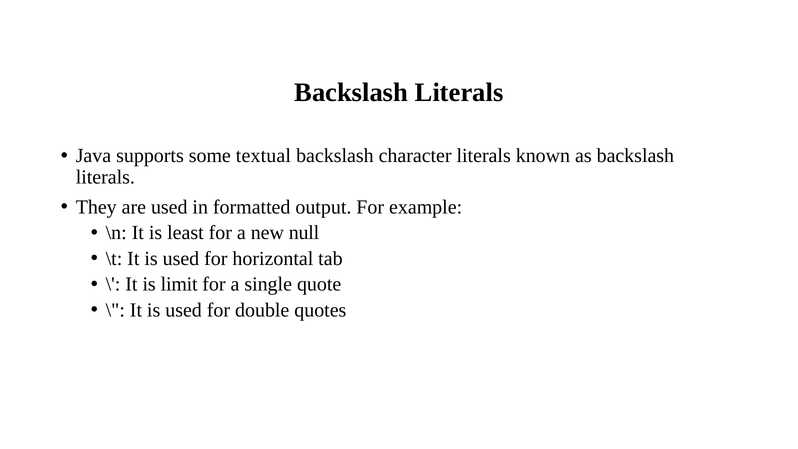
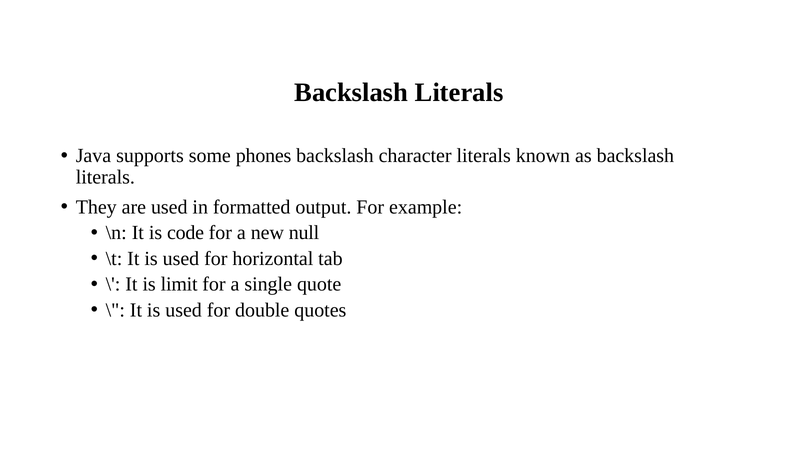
textual: textual -> phones (264, 156)
least: least -> code (186, 233)
